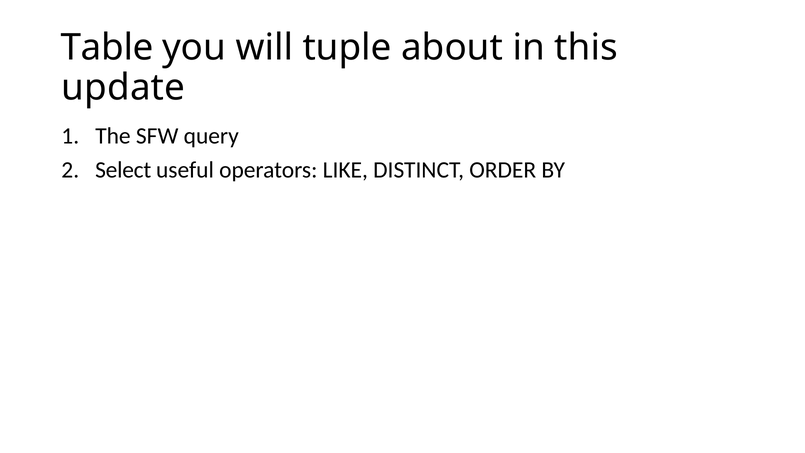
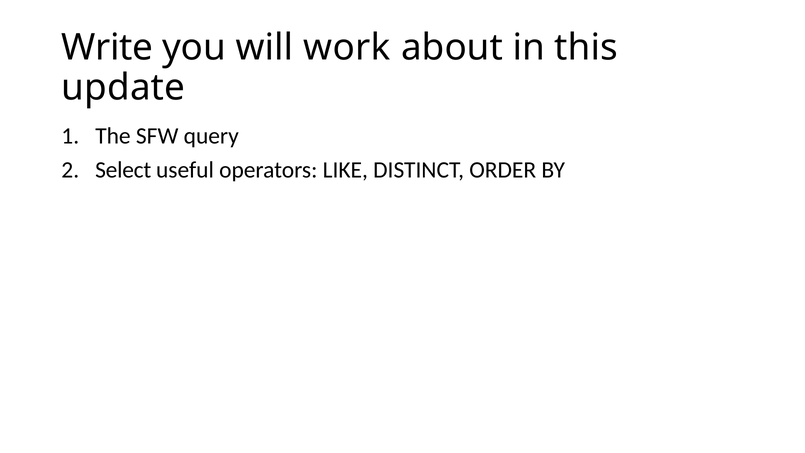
Table: Table -> Write (107, 48)
tuple: tuple -> work (347, 48)
